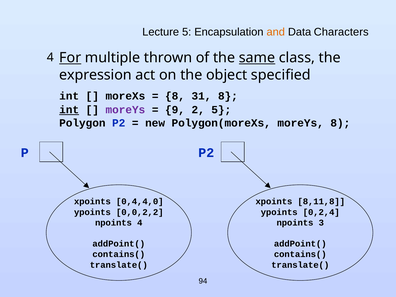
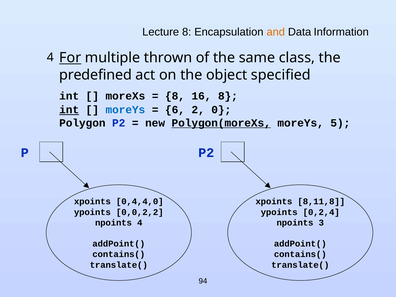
Lecture 5: 5 -> 8 (187, 32)
Characters: Characters -> Information (341, 32)
same underline: present -> none (257, 58)
expression: expression -> predefined (95, 75)
31: 31 -> 16 (201, 96)
moreYs colour: purple -> blue (125, 110)
9: 9 -> 6 (175, 110)
2 5: 5 -> 0 (221, 110)
Polygon(moreXs underline: none -> present (221, 123)
moreYs 8: 8 -> 5 (340, 123)
